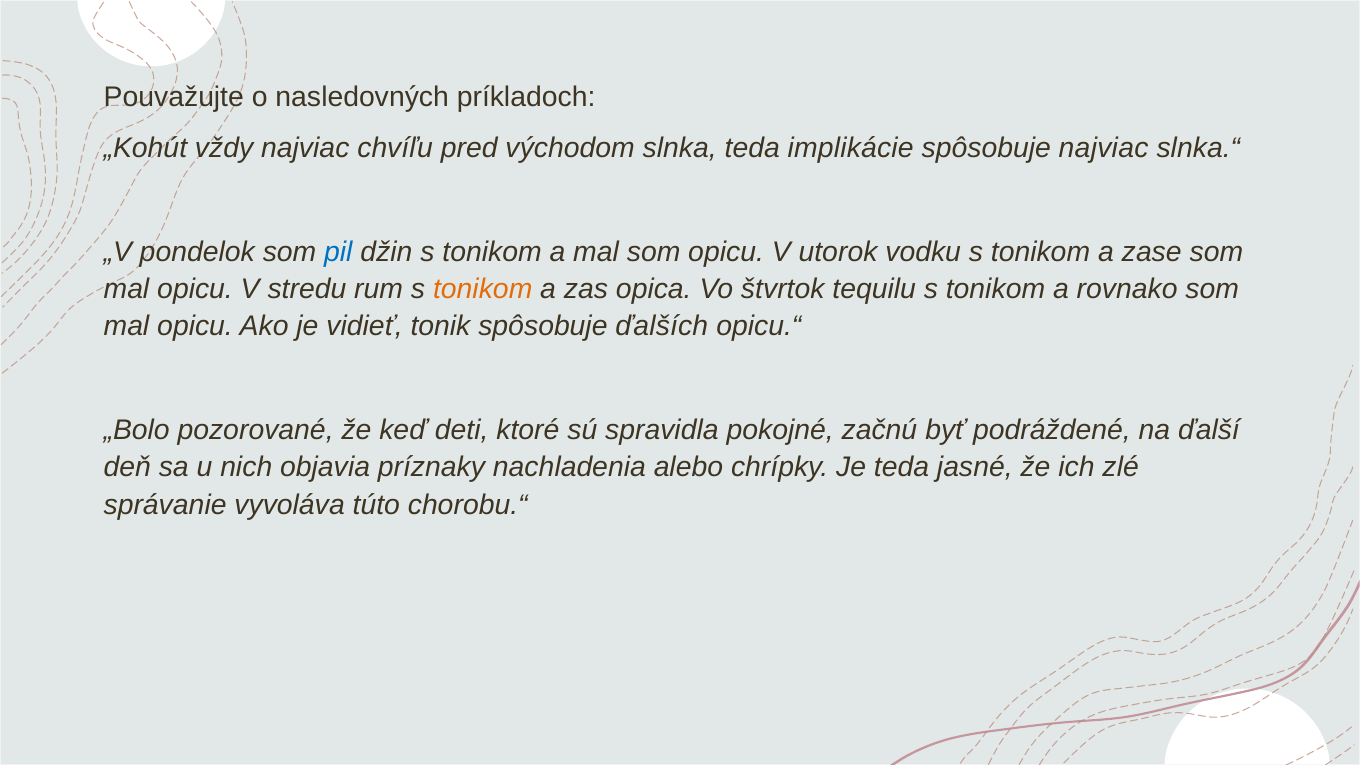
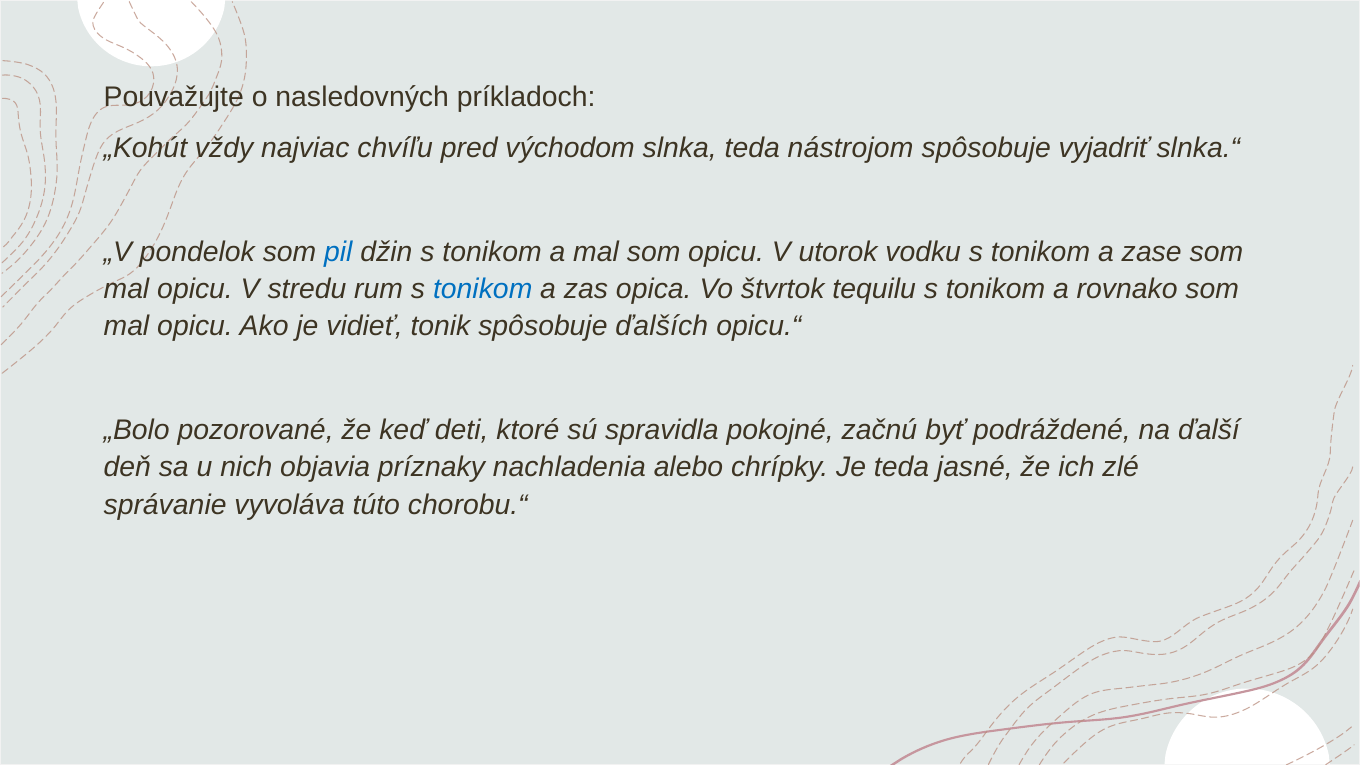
implikácie: implikácie -> nástrojom (851, 149)
spôsobuje najviac: najviac -> vyjadriť (1104, 149)
tonikom colour: orange -> blue (483, 289)
